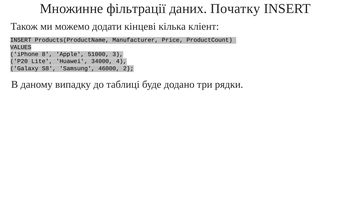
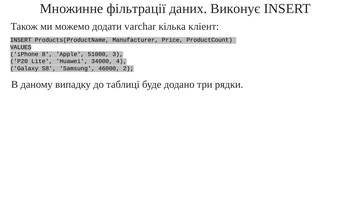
Початку: Початку -> Виконує (235, 9)
кінцеві: кінцеві -> varchar (140, 26)
